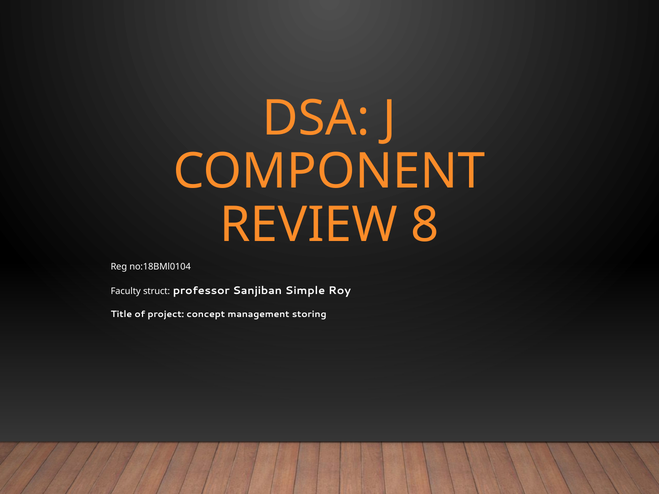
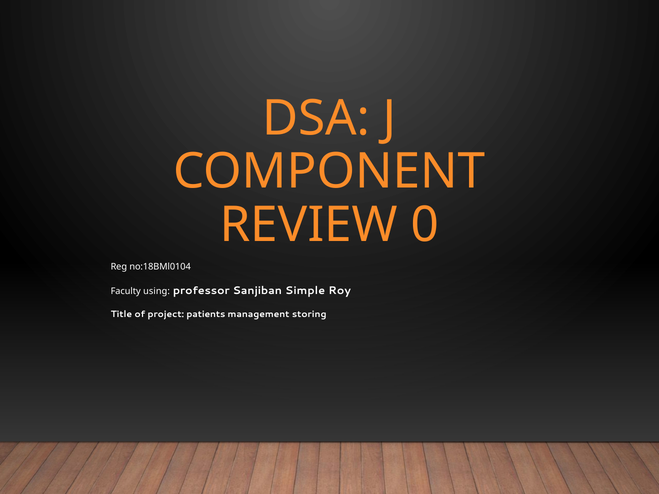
8: 8 -> 0 (425, 225)
struct: struct -> using (157, 292)
concept: concept -> patients (206, 314)
